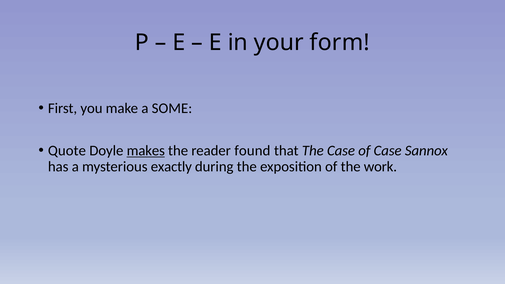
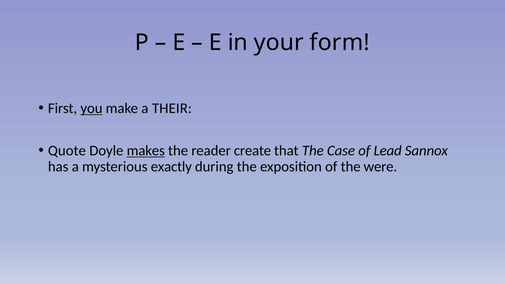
you underline: none -> present (91, 108)
SOME: SOME -> THEIR (172, 108)
found: found -> create (253, 151)
of Case: Case -> Lead (388, 151)
work: work -> were (380, 167)
